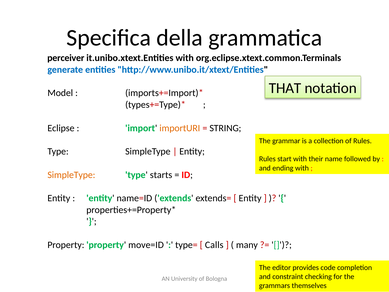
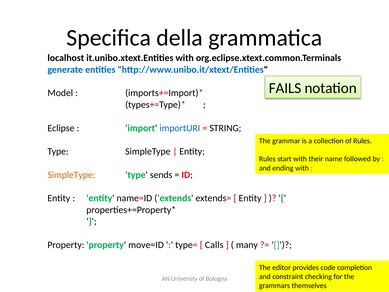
perceiver: perceiver -> localhost (66, 58)
THAT: THAT -> FAILS (285, 88)
importURI colour: orange -> blue (180, 128)
starts: starts -> sends (161, 175)
